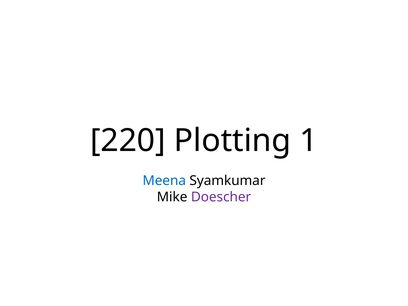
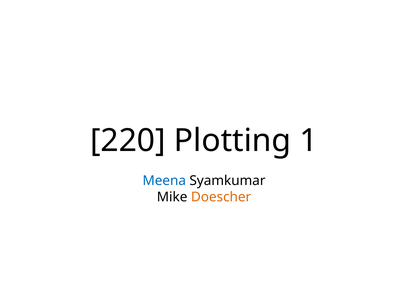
Doescher colour: purple -> orange (221, 197)
